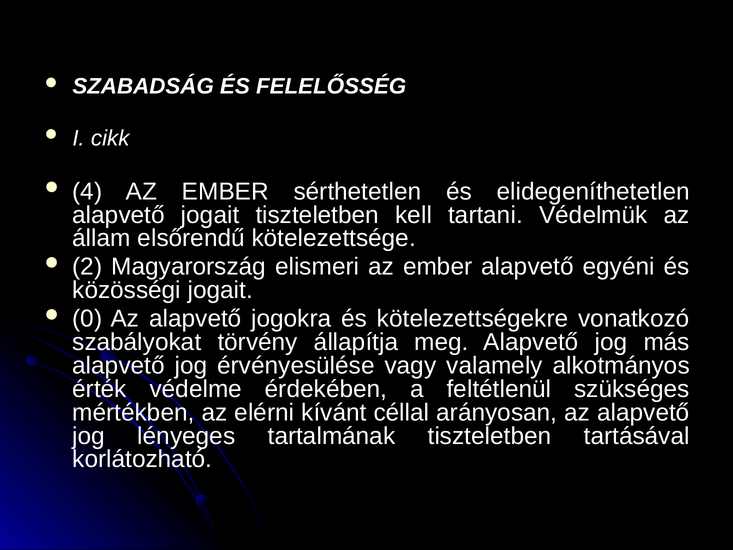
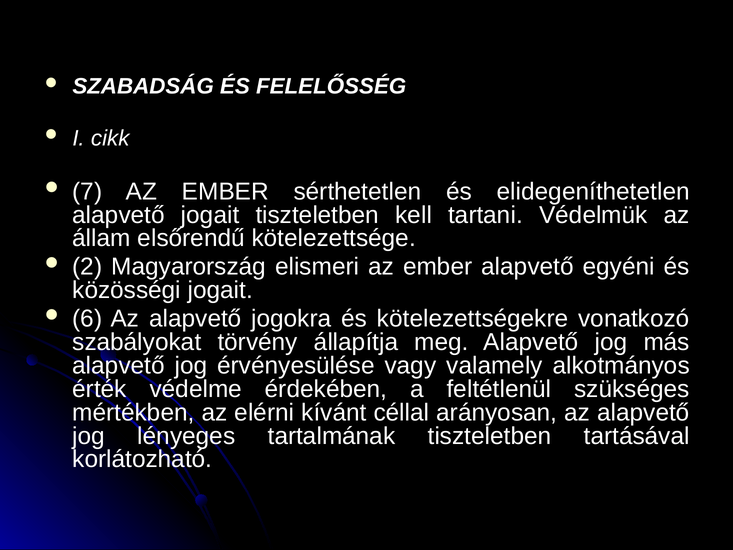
4: 4 -> 7 (87, 191)
0: 0 -> 6 (87, 318)
